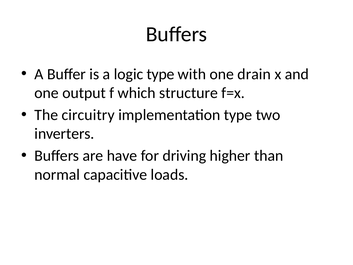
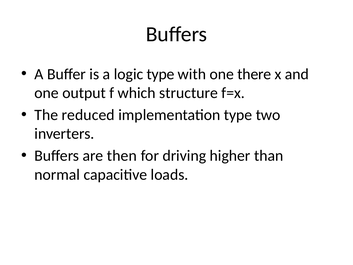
drain: drain -> there (254, 74)
circuitry: circuitry -> reduced (88, 115)
have: have -> then (122, 156)
